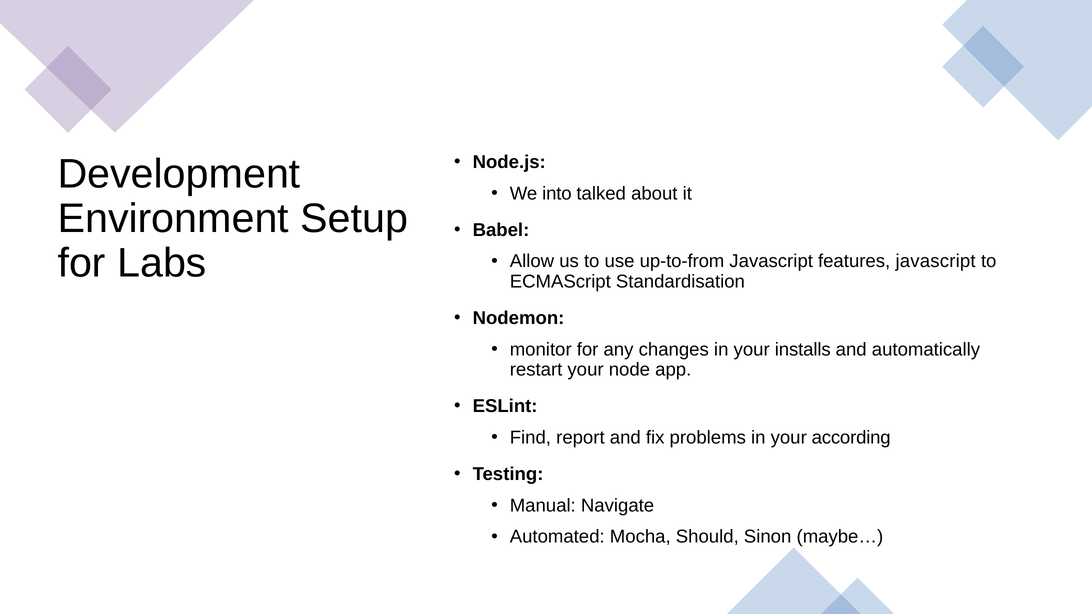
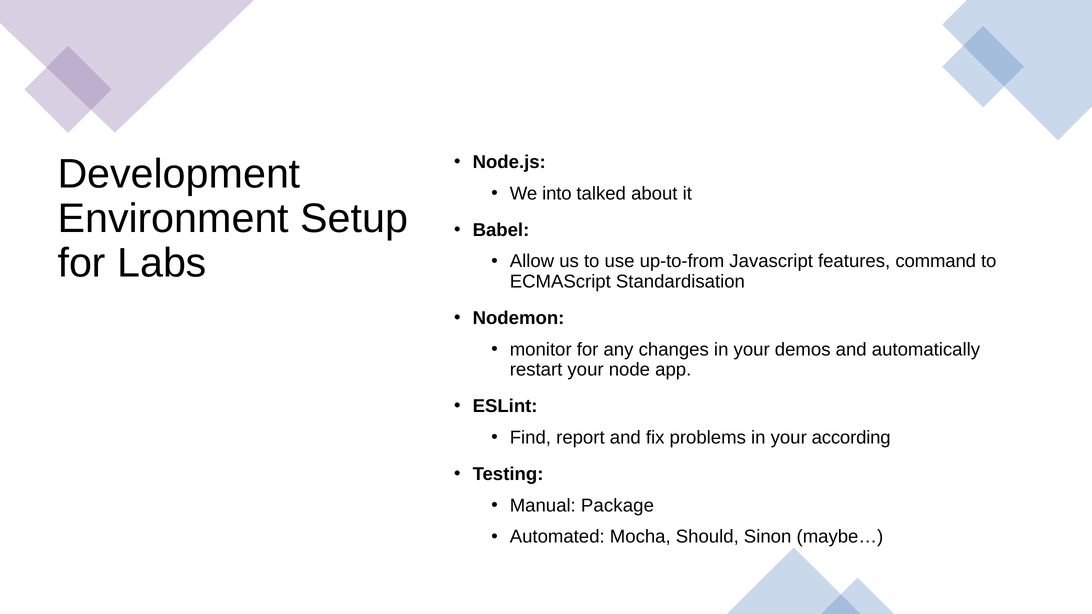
features javascript: javascript -> command (936, 261)
installs: installs -> demos (803, 350)
Navigate: Navigate -> Package (618, 506)
